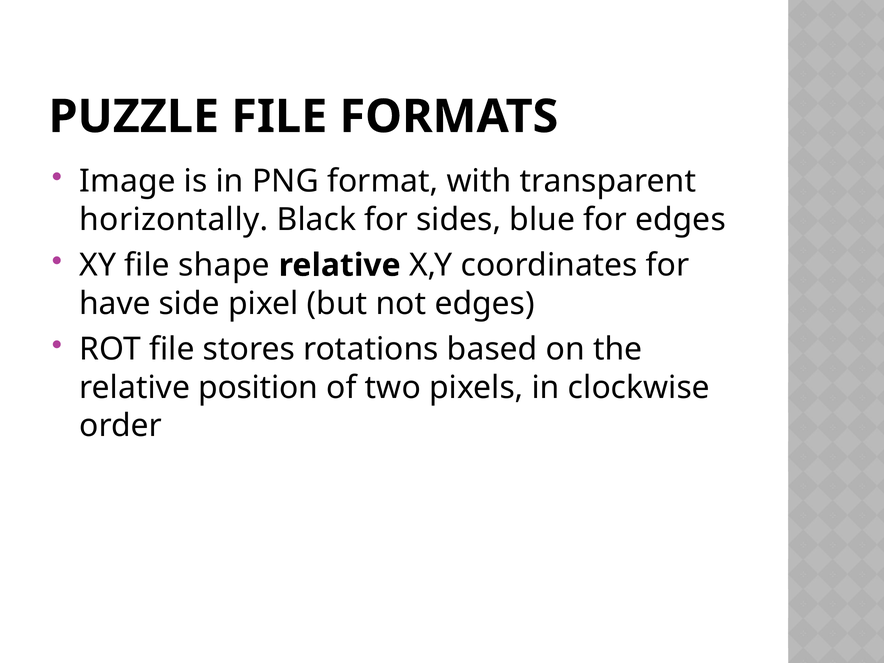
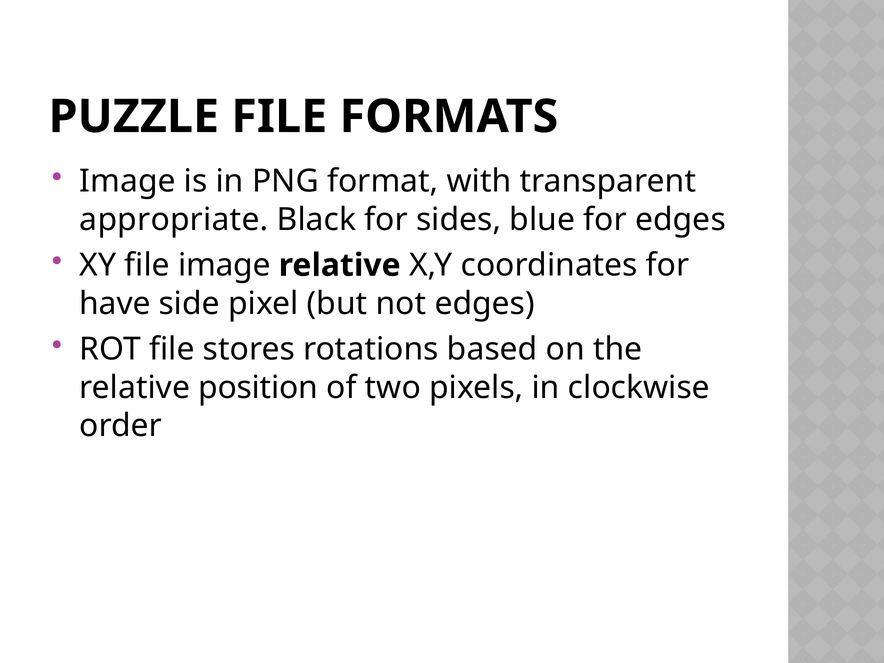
horizontally: horizontally -> appropriate (174, 220)
file shape: shape -> image (224, 265)
